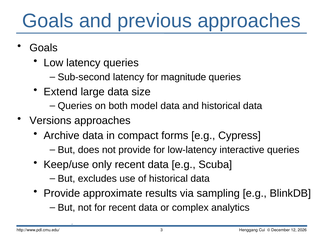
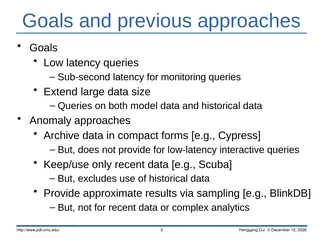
magnitude: magnitude -> monitoring (184, 77)
Versions: Versions -> Anomaly (50, 121)
